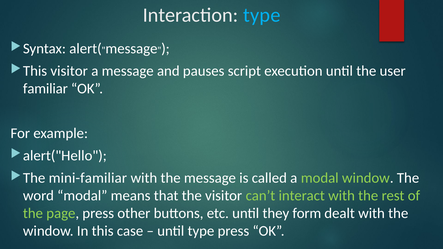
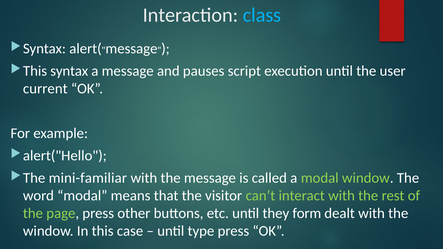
Interaction type: type -> class (262, 15)
visitor: visitor -> syntax (69, 71)
familiar: familiar -> current (45, 89)
